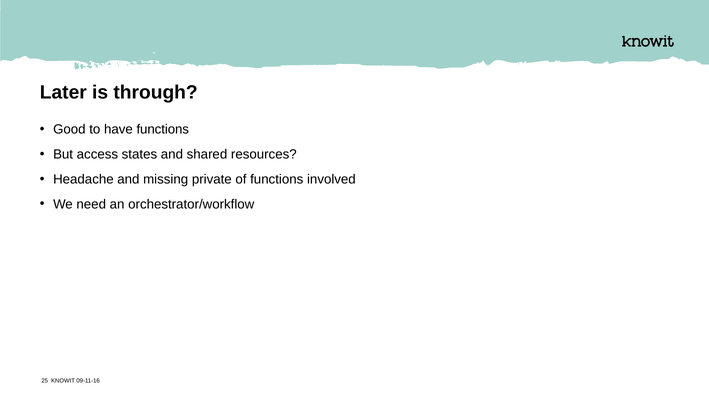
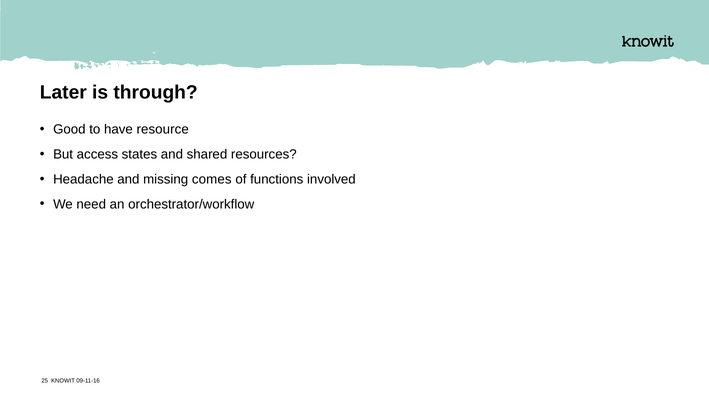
have functions: functions -> resource (163, 129)
private: private -> comes (212, 179)
